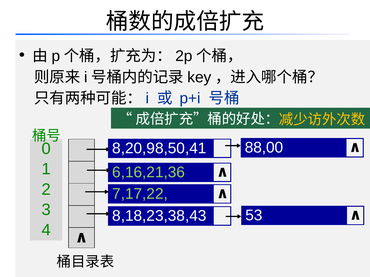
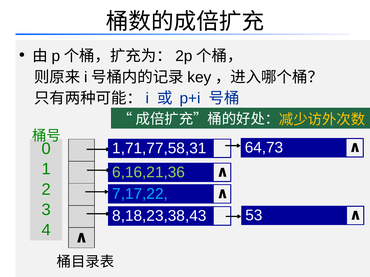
88,00: 88,00 -> 64,73 (264, 148)
8,20,98,50,41: 8,20,98,50,41 -> 1,71,77,58,31 (159, 148)
7,17,22 colour: light green -> light blue (140, 194)
